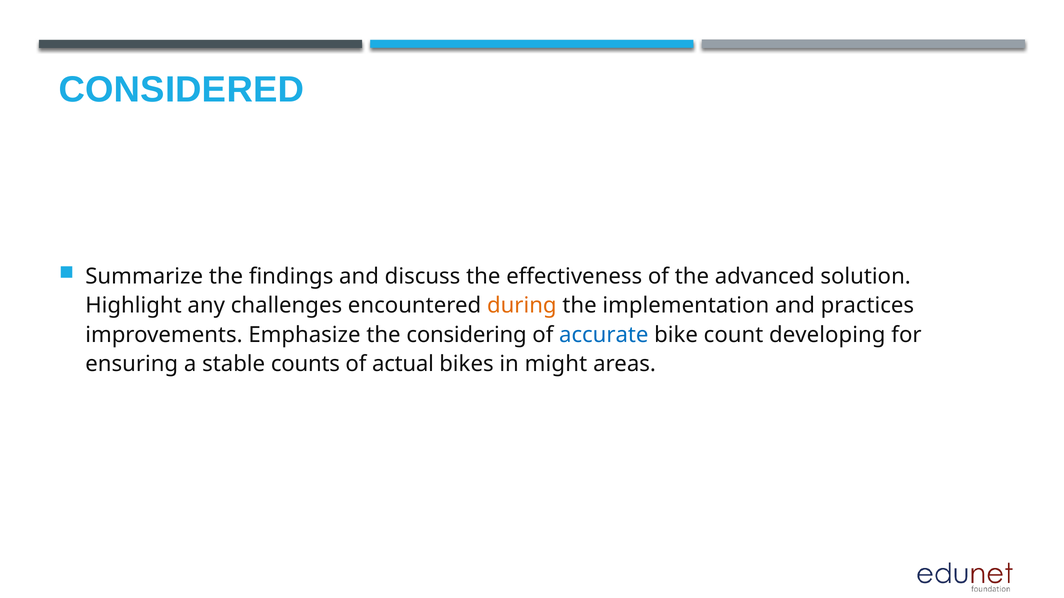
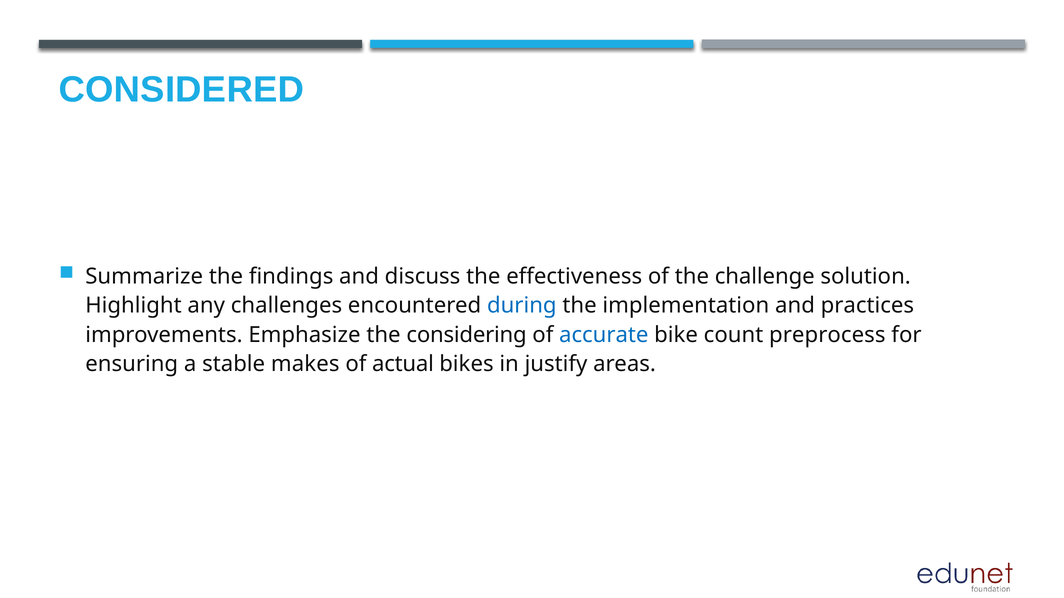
advanced: advanced -> challenge (765, 277)
during colour: orange -> blue (522, 306)
developing: developing -> preprocess (827, 335)
counts: counts -> makes (305, 364)
might: might -> justify (556, 364)
